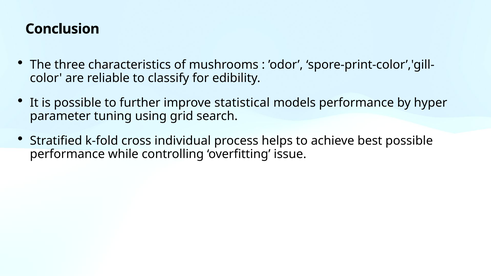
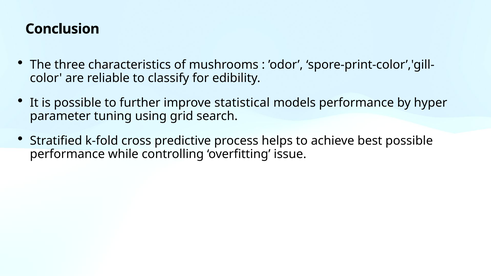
individual: individual -> predictive (183, 141)
